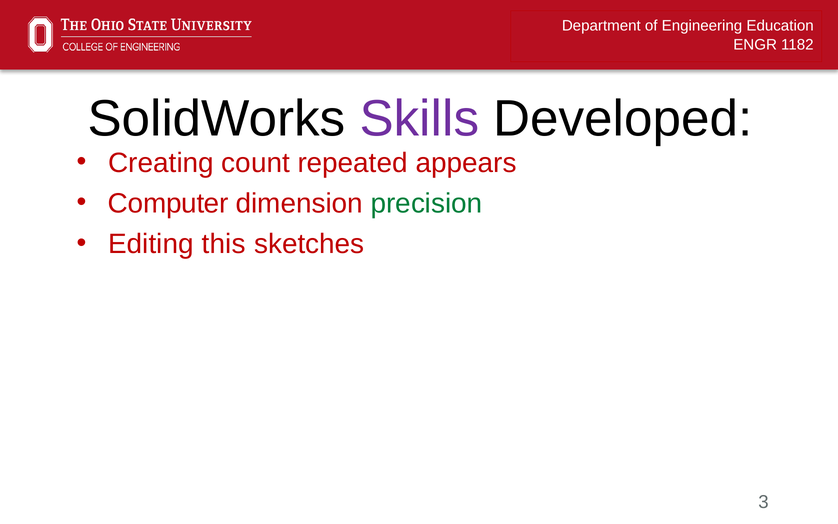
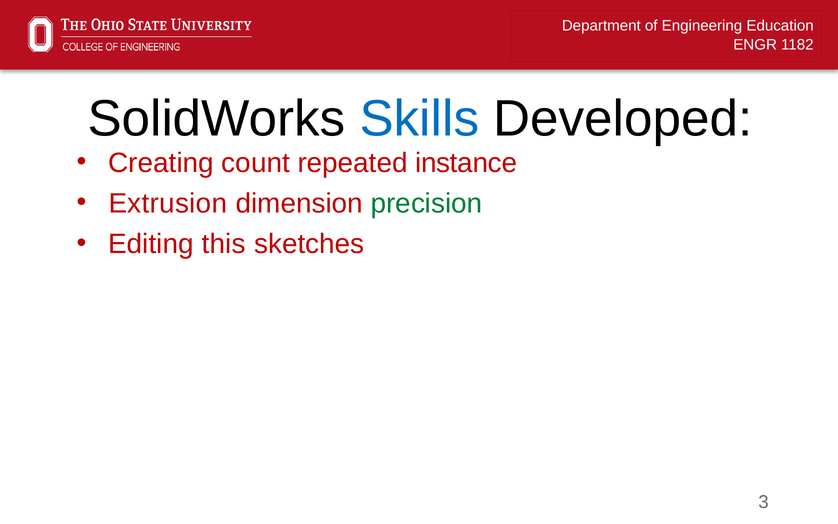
Skills colour: purple -> blue (419, 119)
appears: appears -> instance (466, 163)
Computer: Computer -> Extrusion (168, 203)
